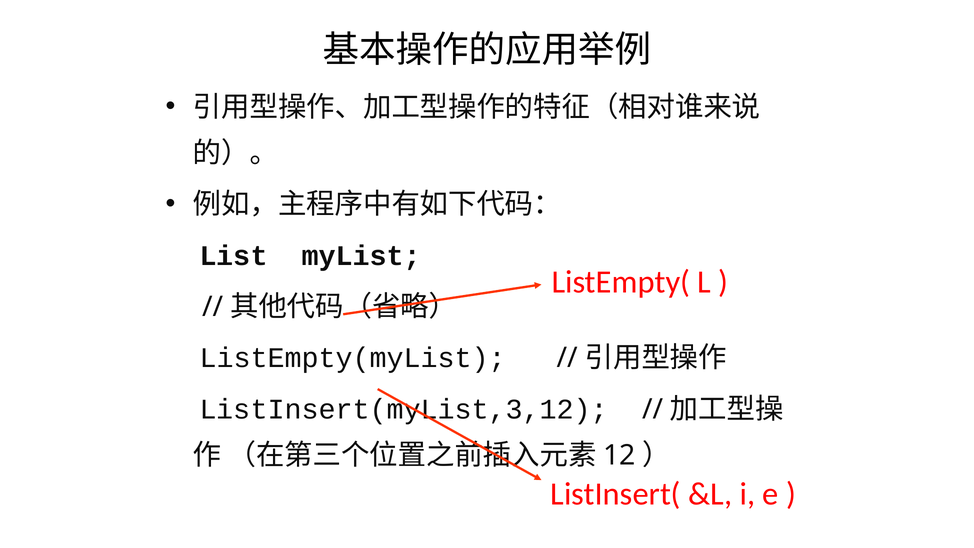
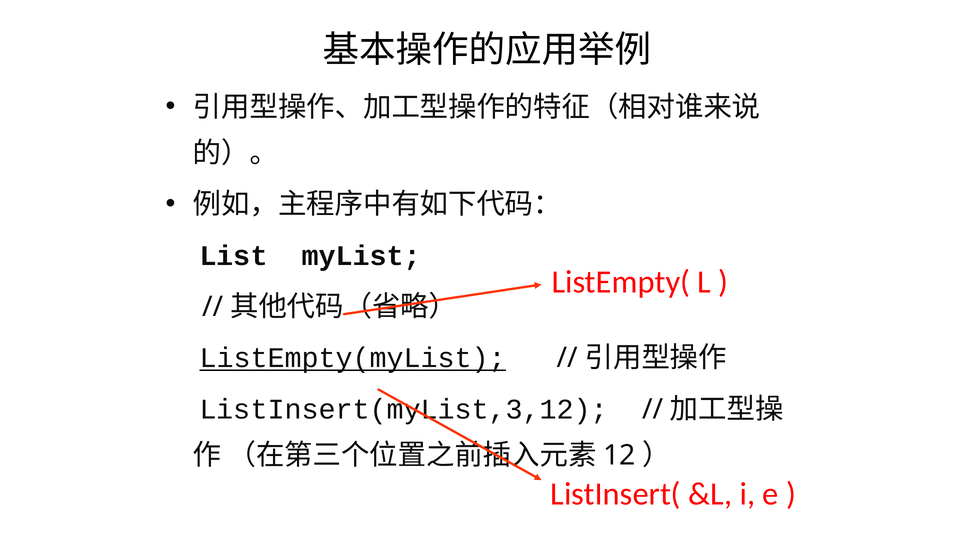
ListEmpty(myList underline: none -> present (353, 358)
